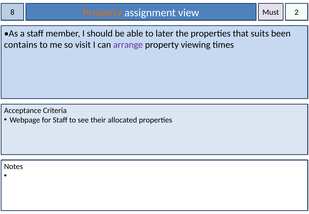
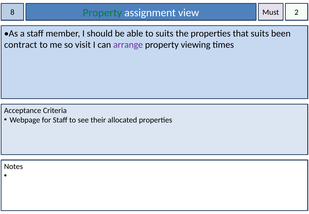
Property colour: orange -> green (102, 13)
to later: later -> suits (165, 33)
contains: contains -> contract (21, 45)
